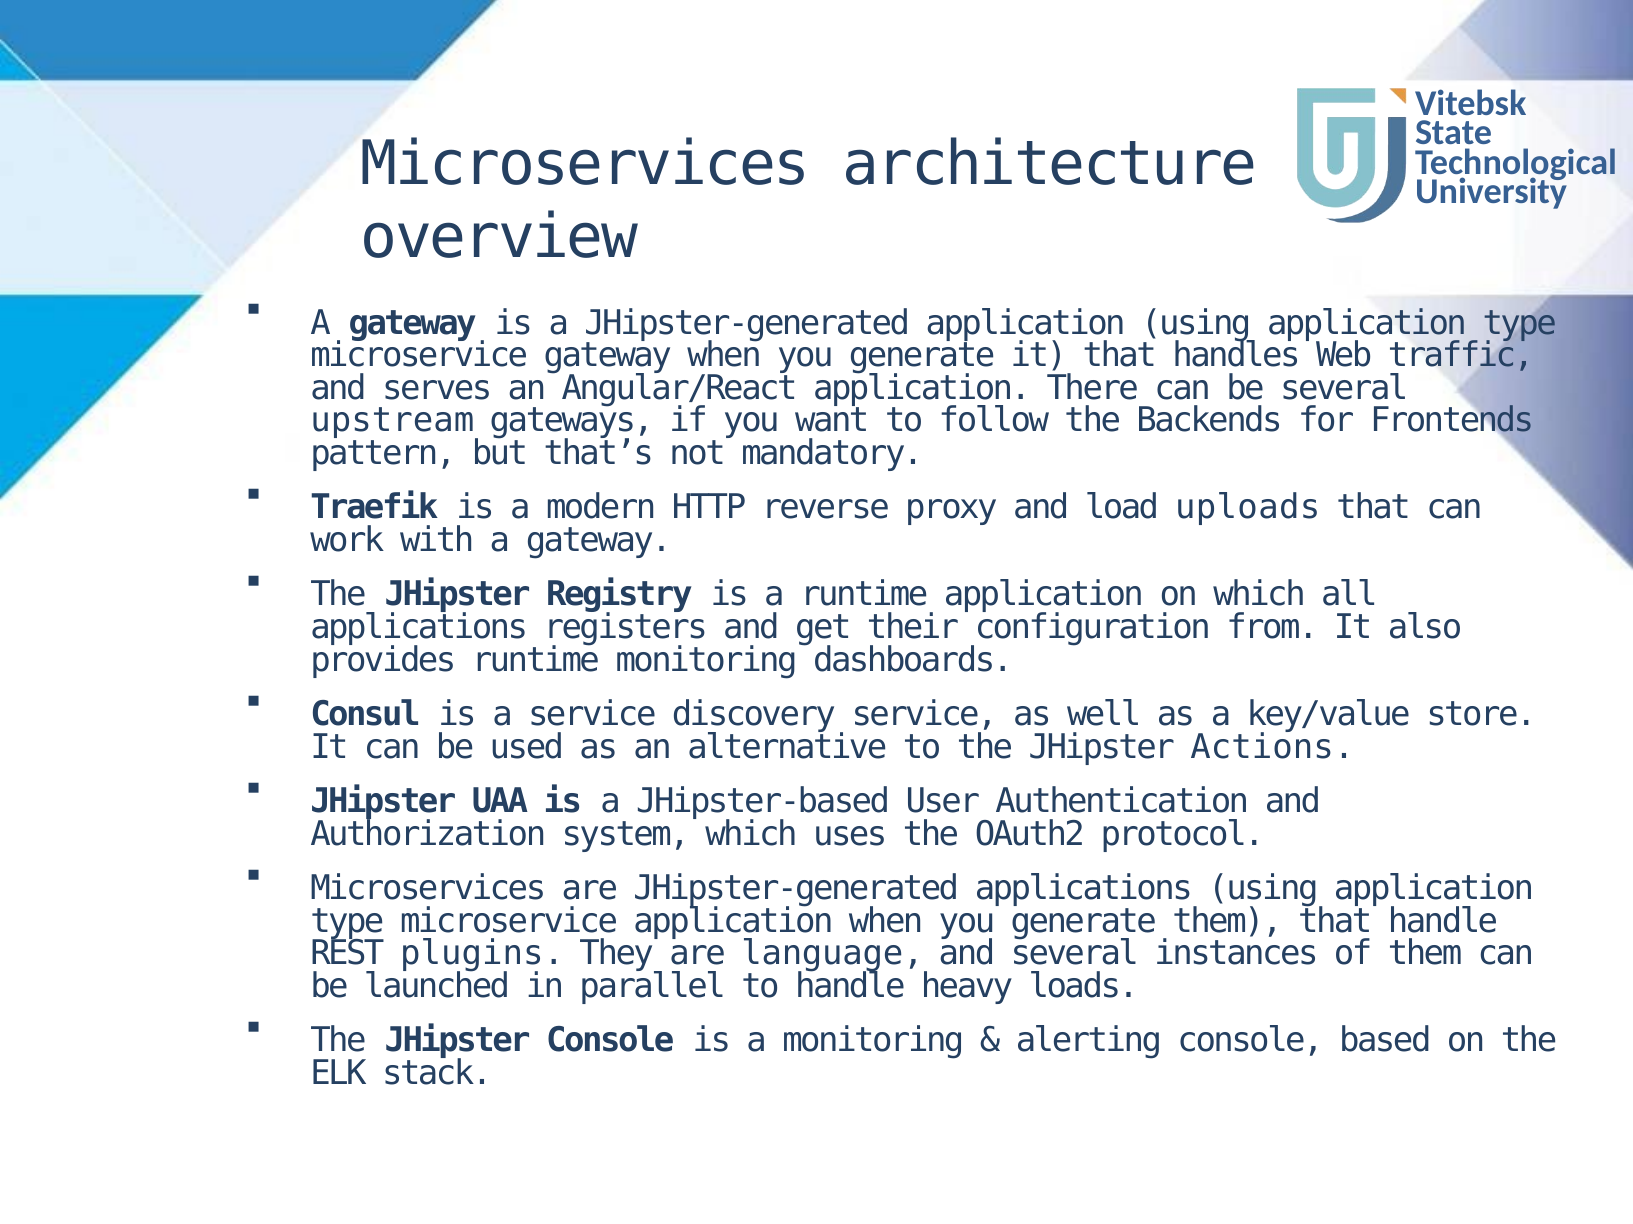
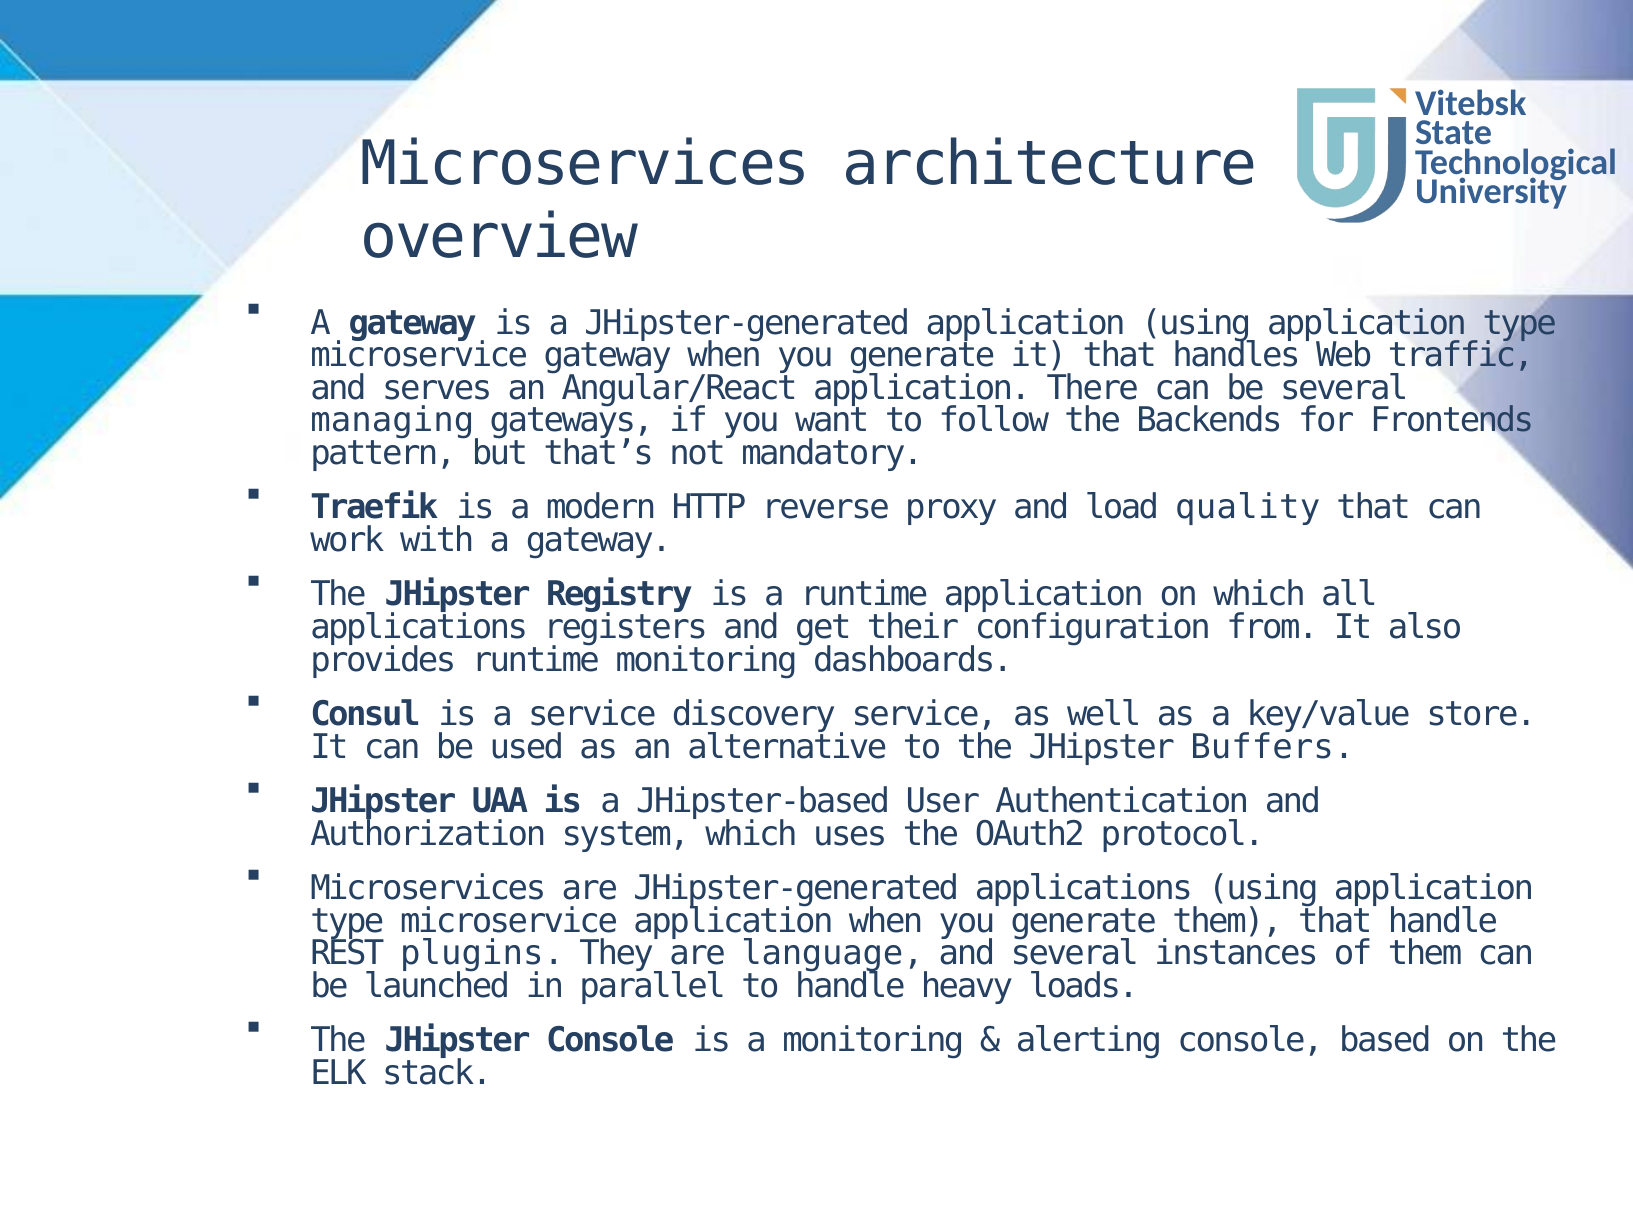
upstream: upstream -> managing (392, 421)
uploads: uploads -> quality (1248, 508)
Actions: Actions -> Buffers (1272, 747)
